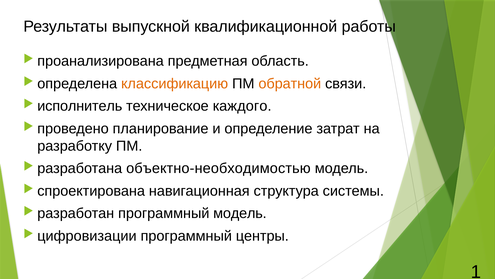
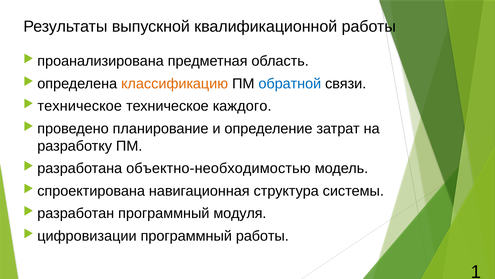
обратной colour: orange -> blue (290, 84)
исполнитель: исполнитель -> техническое (80, 106)
программный модель: модель -> модуля (240, 213)
программный центры: центры -> работы (262, 235)
